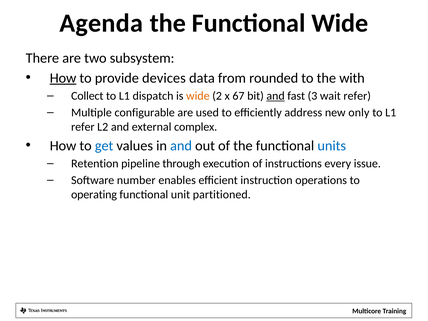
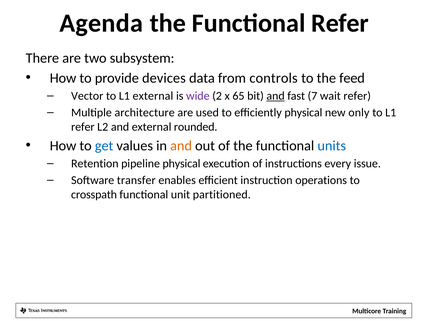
Functional Wide: Wide -> Refer (340, 23)
How underline: present -> none (63, 78)
rounded: rounded -> controls (274, 78)
with: with -> feed (352, 78)
Collect: Collect -> Vector (87, 96)
L1 dispatch: dispatch -> external (153, 96)
wide colour: orange -> purple (198, 96)
67: 67 -> 65 (238, 96)
3: 3 -> 7 (312, 96)
configurable: configurable -> architecture (145, 113)
efficiently address: address -> physical (303, 113)
complex: complex -> rounded (196, 127)
and colour: blue -> orange (181, 146)
pipeline through: through -> physical (181, 164)
number: number -> transfer (136, 180)
operating: operating -> crosspath (94, 195)
